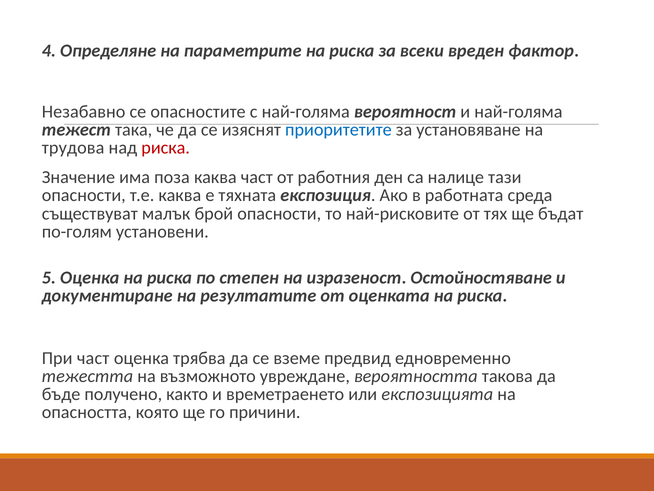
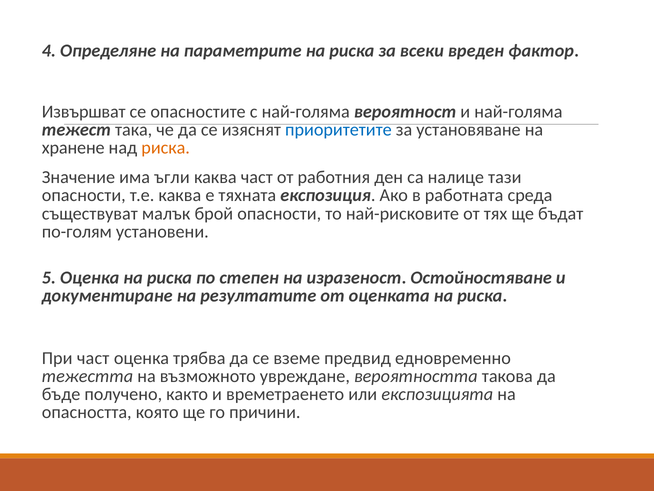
Незабавно: Незабавно -> Извършват (84, 112)
трудова: трудова -> хранене (73, 148)
риска colour: red -> orange (166, 148)
поза: поза -> ъгли (172, 177)
